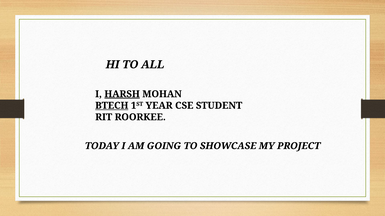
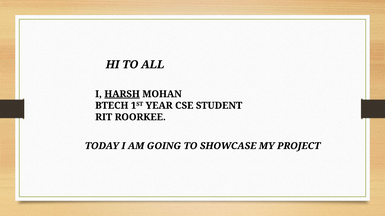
BTECH underline: present -> none (112, 106)
